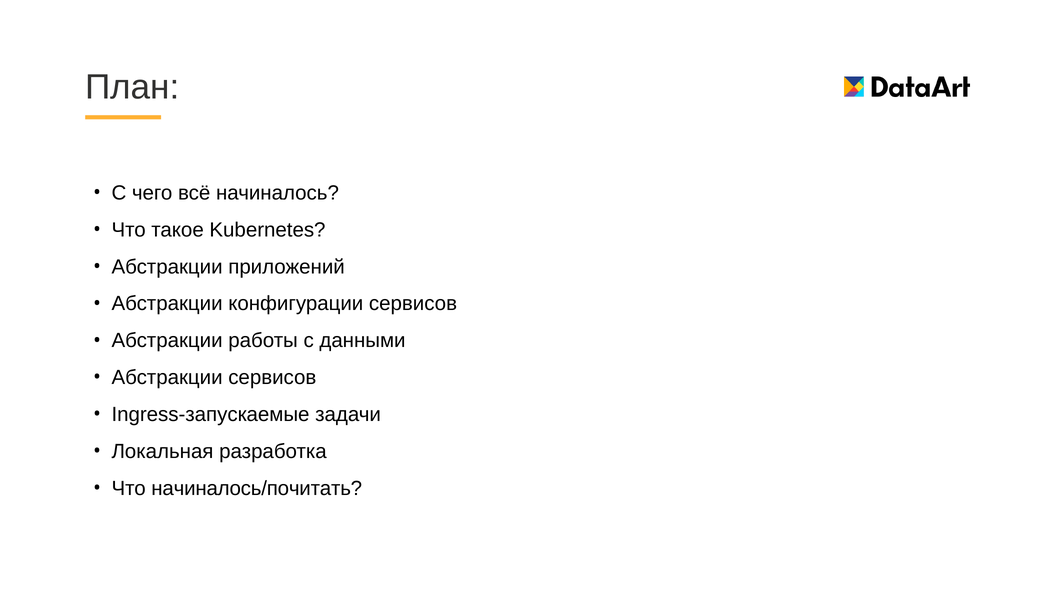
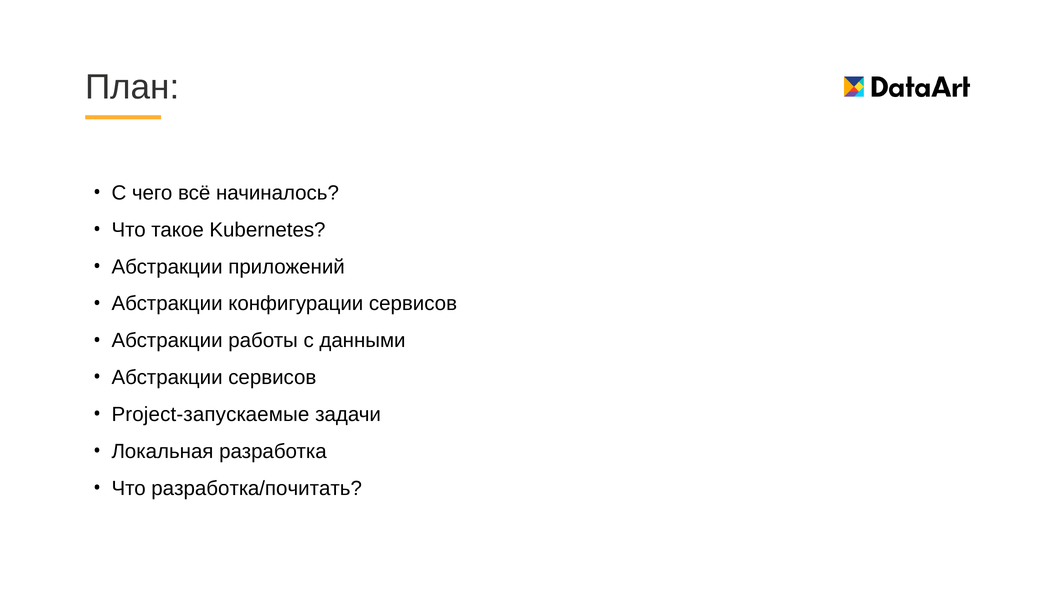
Ingress-запускаемые: Ingress-запускаемые -> Project-запускаемые (210, 415)
начиналось/почитать: начиналось/почитать -> разработка/почитать (257, 489)
